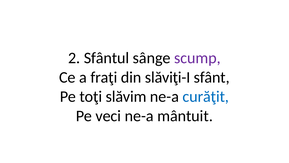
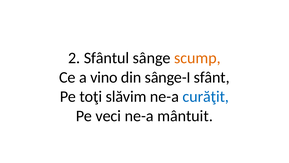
scump colour: purple -> orange (197, 58)
fraţi: fraţi -> vino (104, 77)
slăviţi-I: slăviţi-I -> sânge-I (168, 77)
